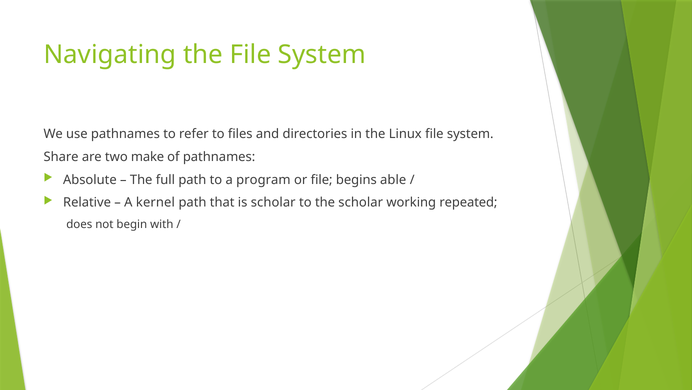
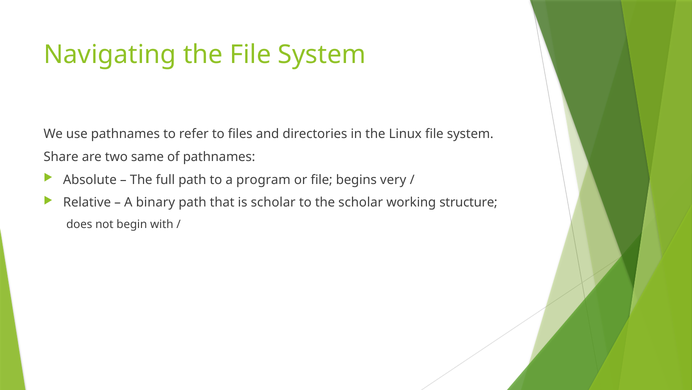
make: make -> same (147, 157)
able: able -> very (393, 179)
kernel: kernel -> binary (155, 202)
repeated: repeated -> structure (468, 202)
